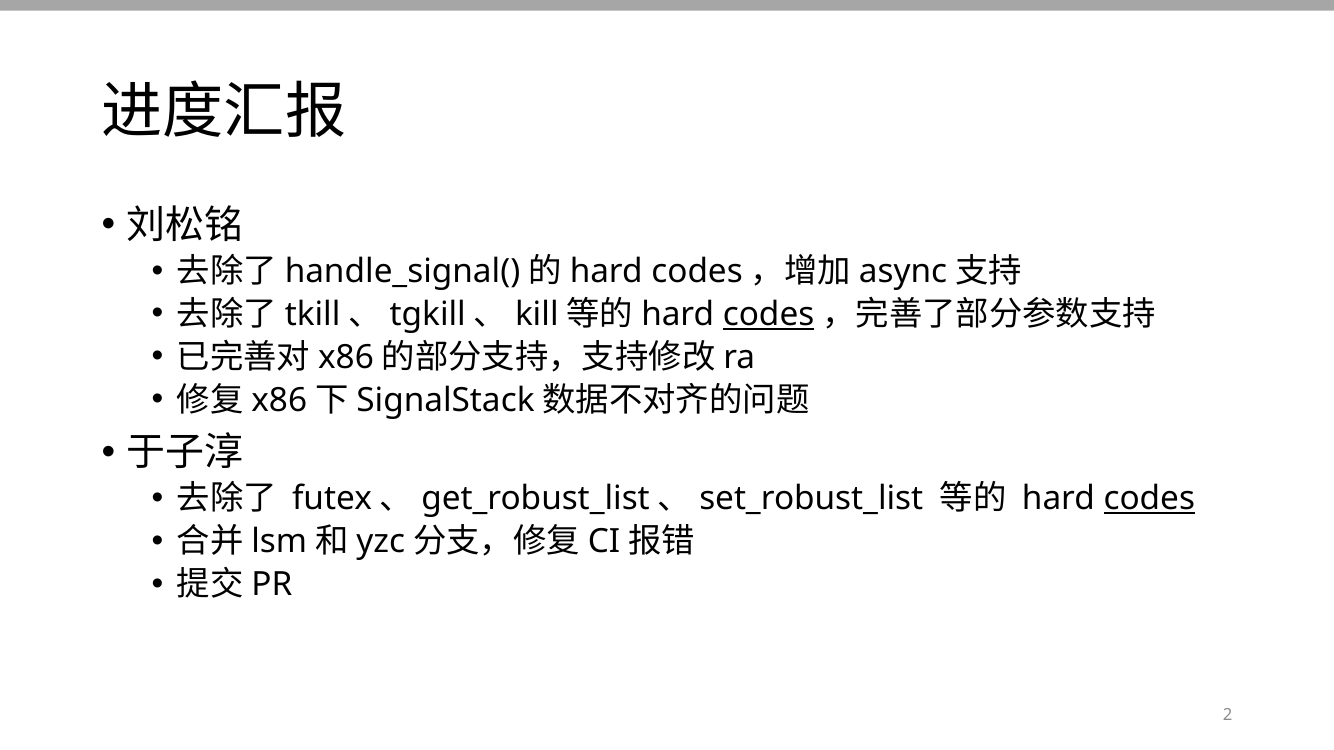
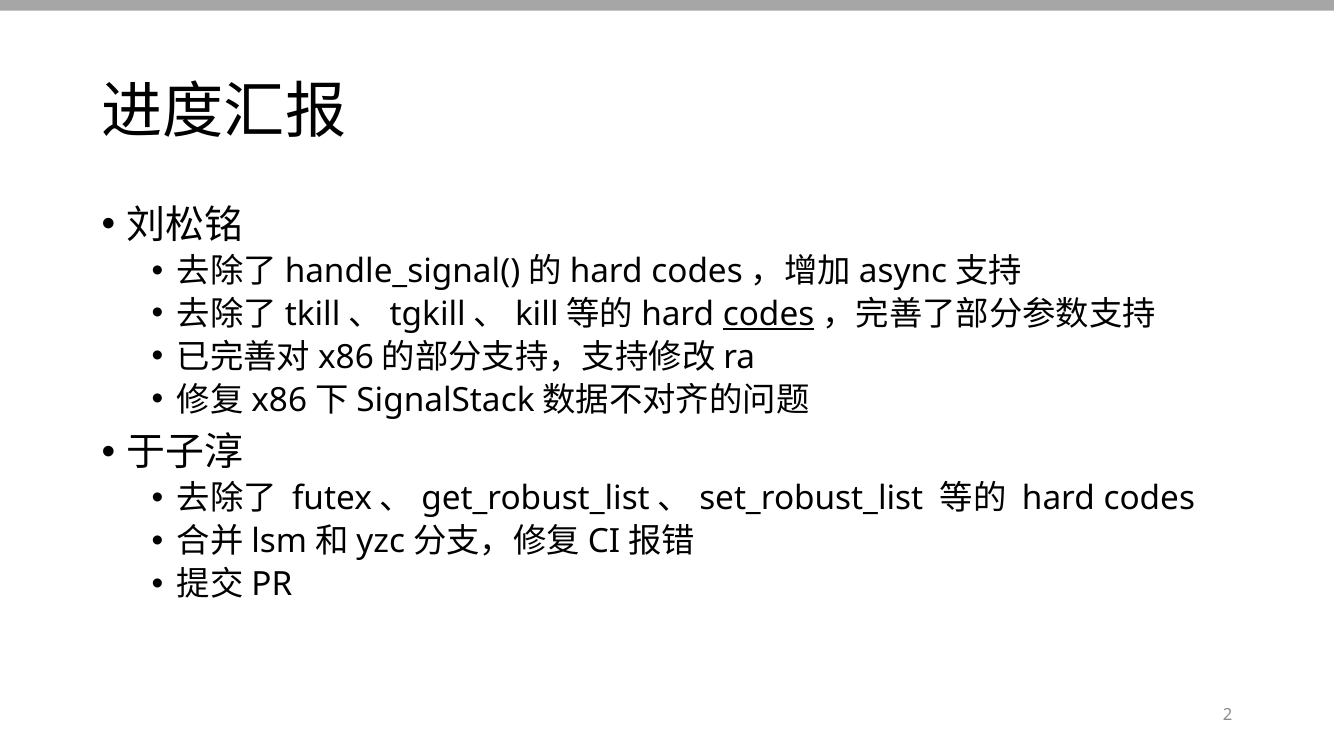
codes underline: present -> none (1149, 499)
